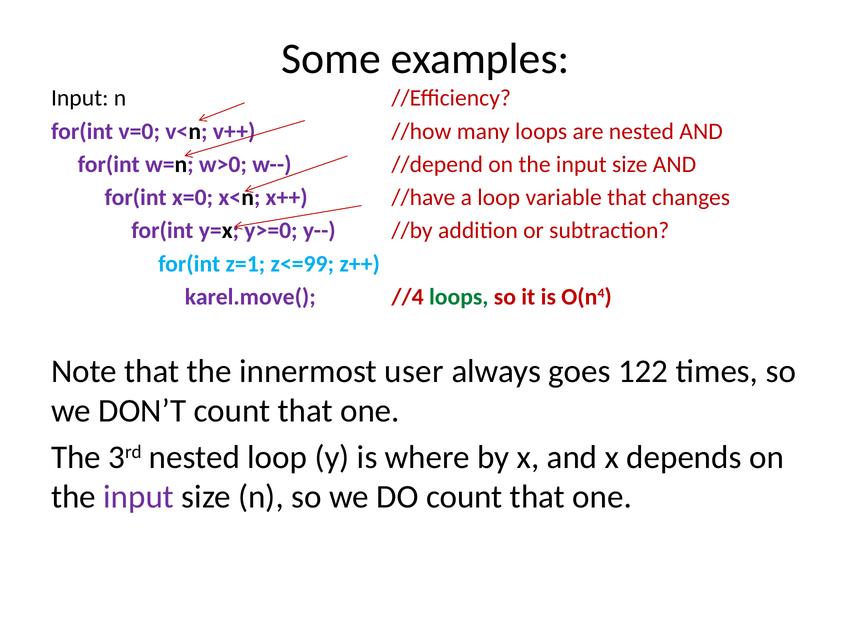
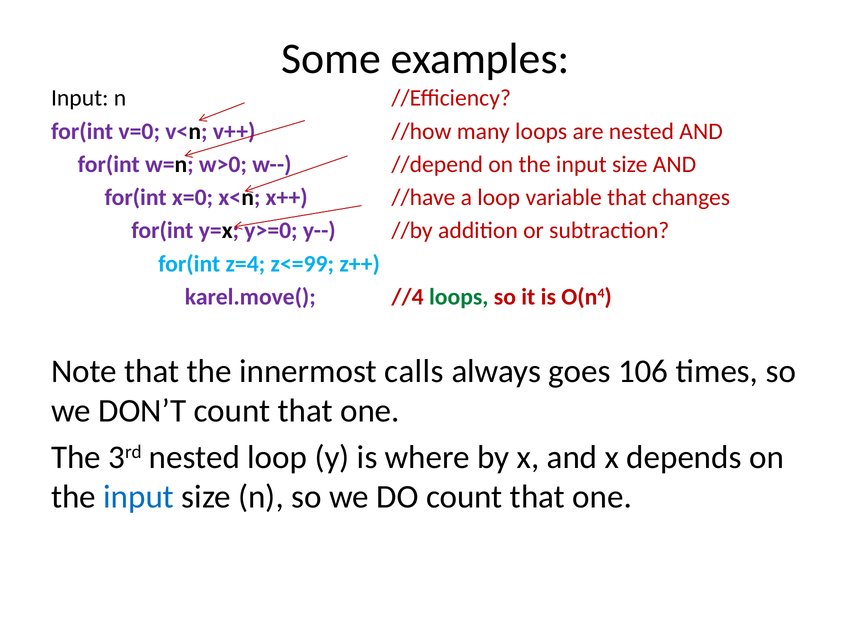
z=1: z=1 -> z=4 (245, 264)
user: user -> calls (414, 371)
122: 122 -> 106 (643, 371)
input colour: purple -> blue (139, 497)
